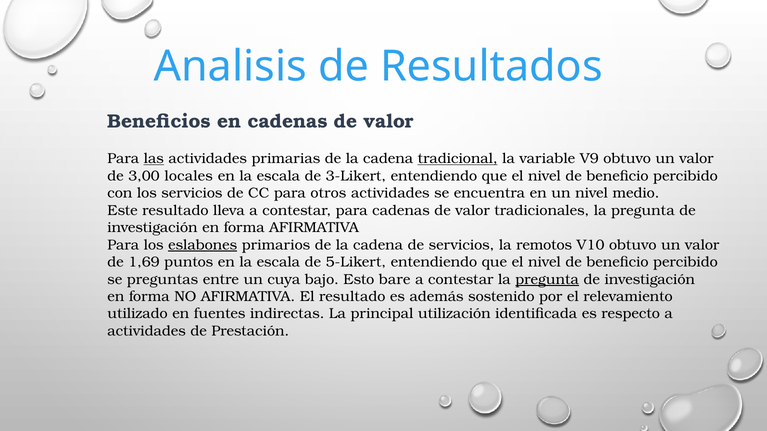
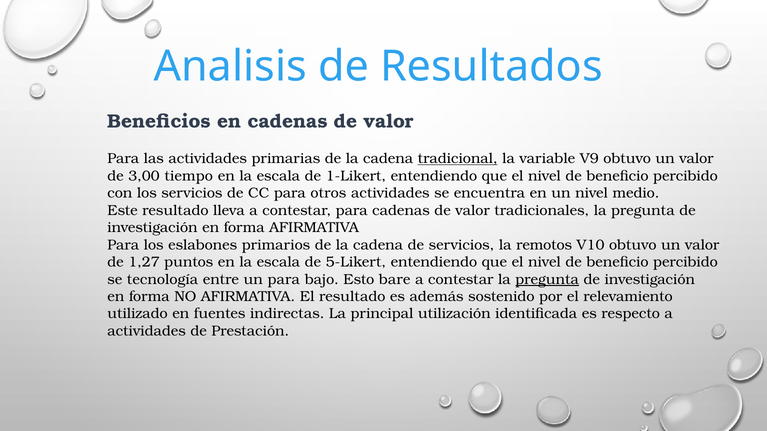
las underline: present -> none (154, 159)
locales: locales -> tiempo (189, 176)
3-Likert: 3-Likert -> 1-Likert (356, 176)
eslabones underline: present -> none (203, 245)
1,69: 1,69 -> 1,27 (144, 262)
preguntas: preguntas -> tecnología (162, 280)
un cuya: cuya -> para (284, 280)
